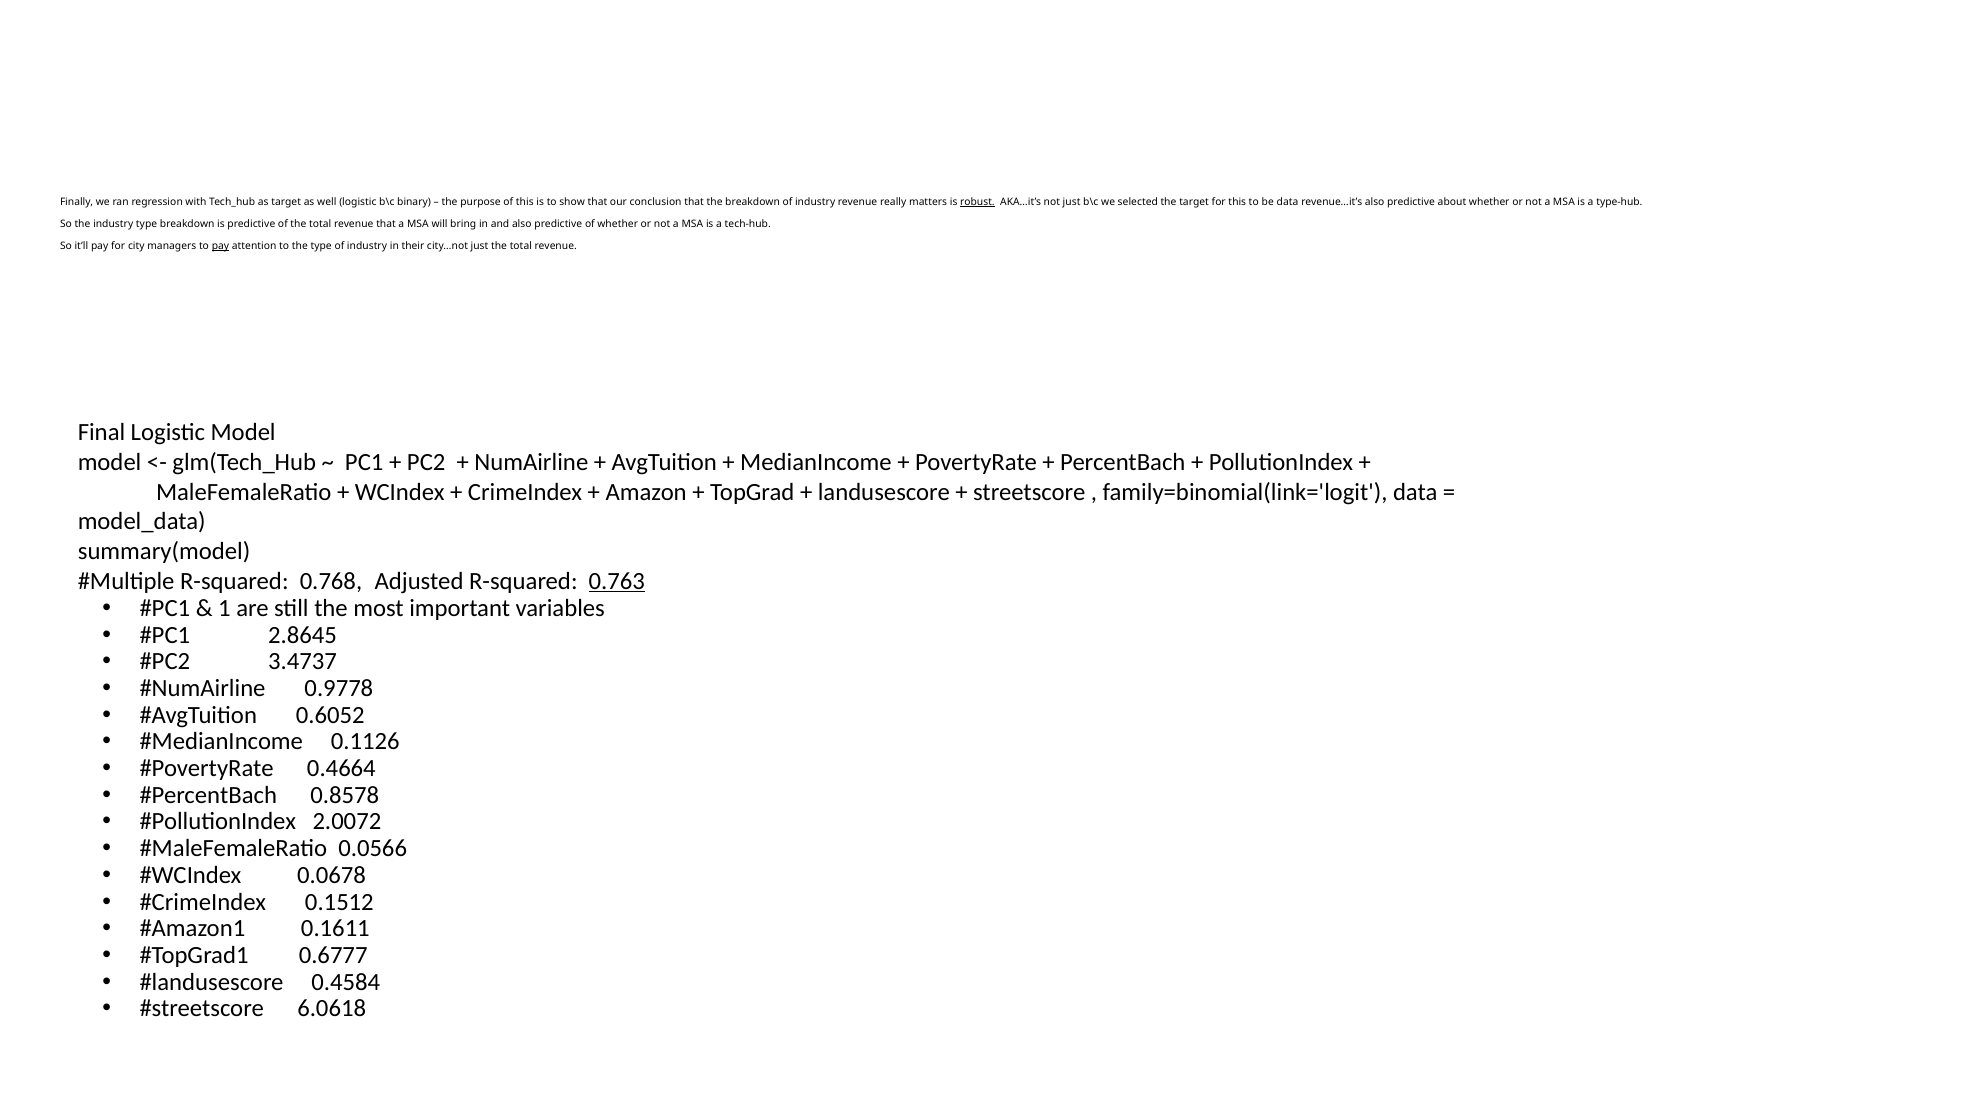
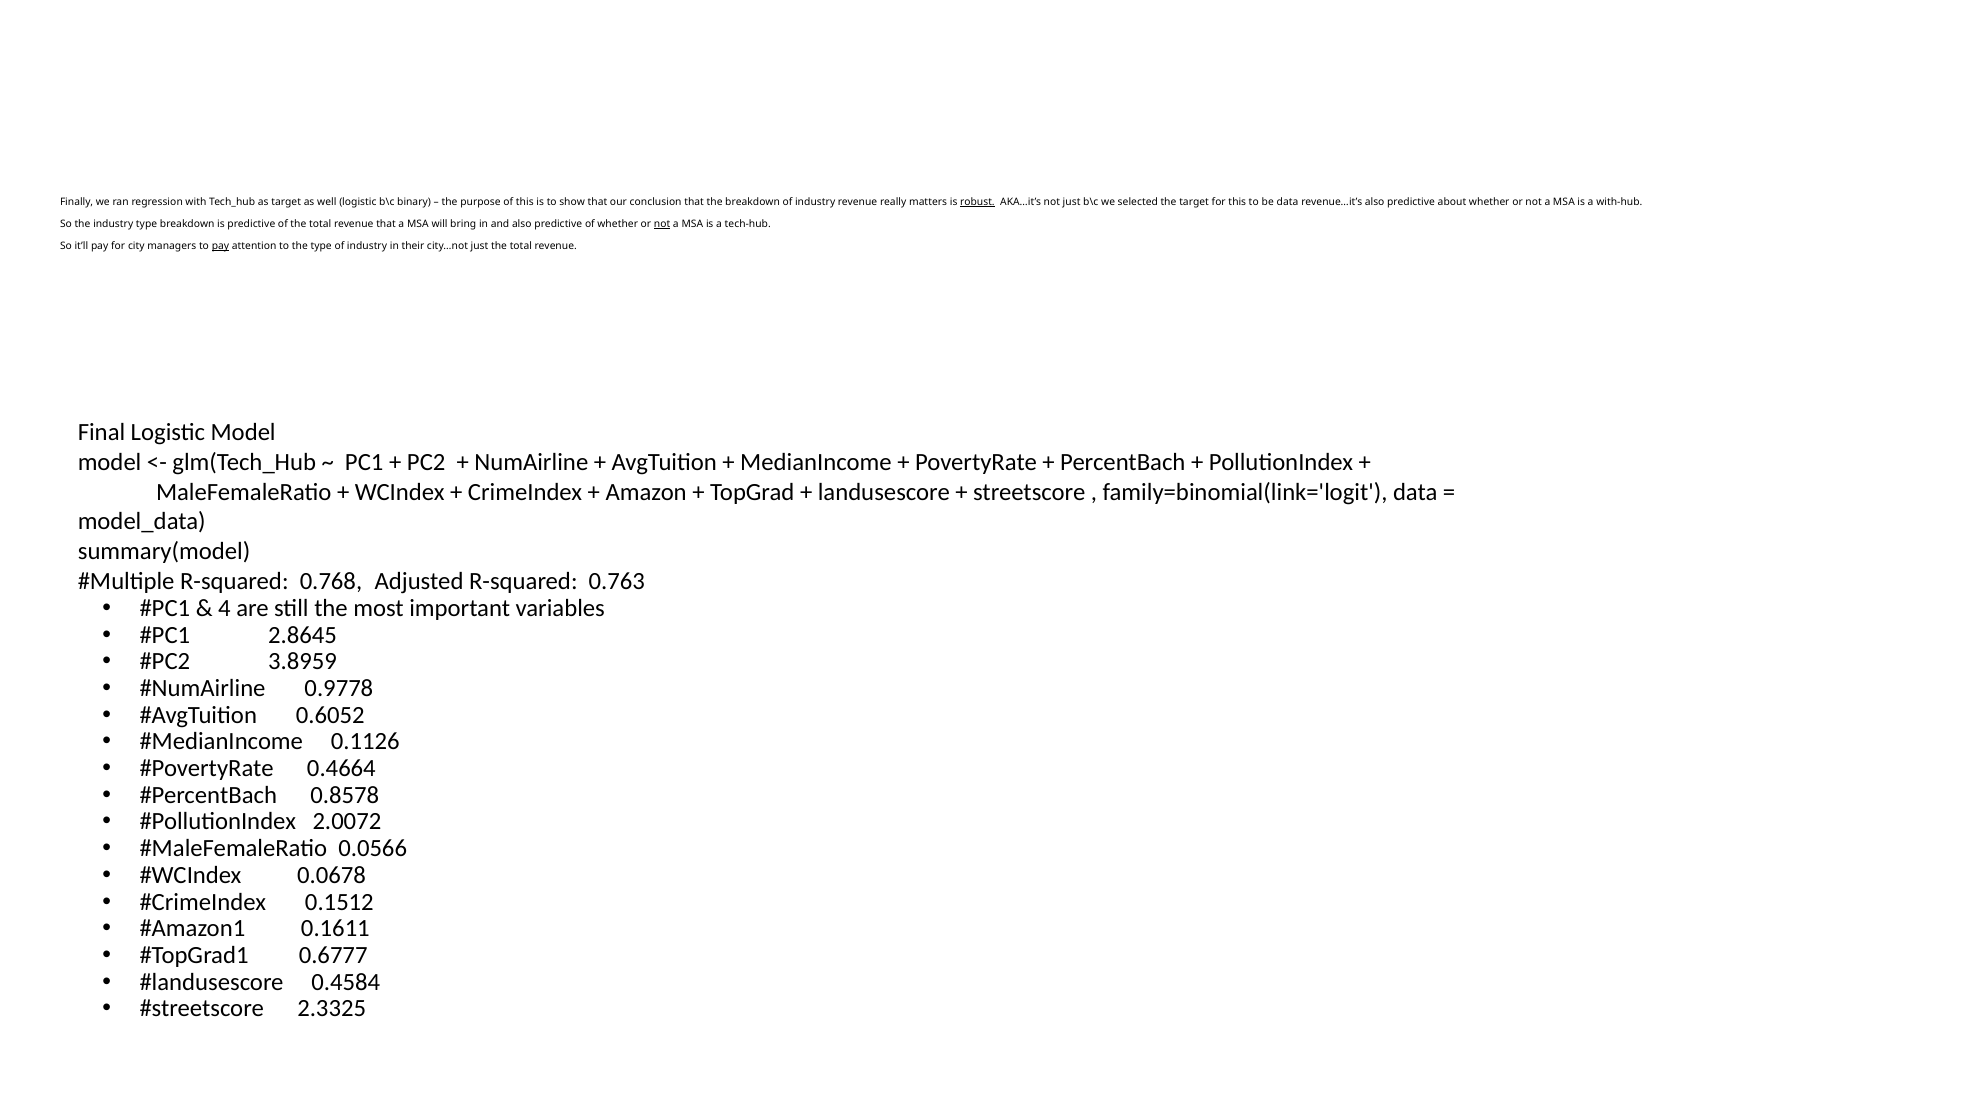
type-hub: type-hub -> with-hub (1619, 202)
not underline: none -> present (662, 224)
0.763 underline: present -> none (617, 581)
1: 1 -> 4 (224, 608)
3.4737: 3.4737 -> 3.8959 (302, 662)
6.0618: 6.0618 -> 2.3325 (332, 1009)
